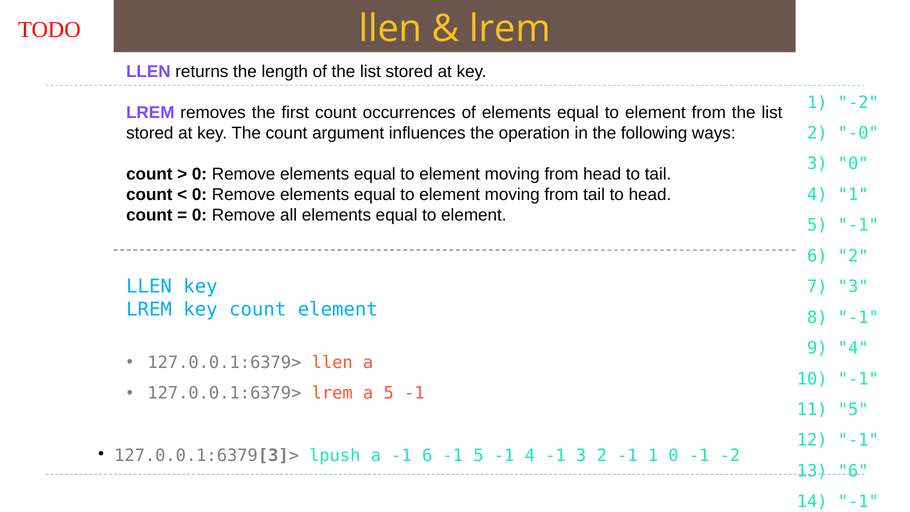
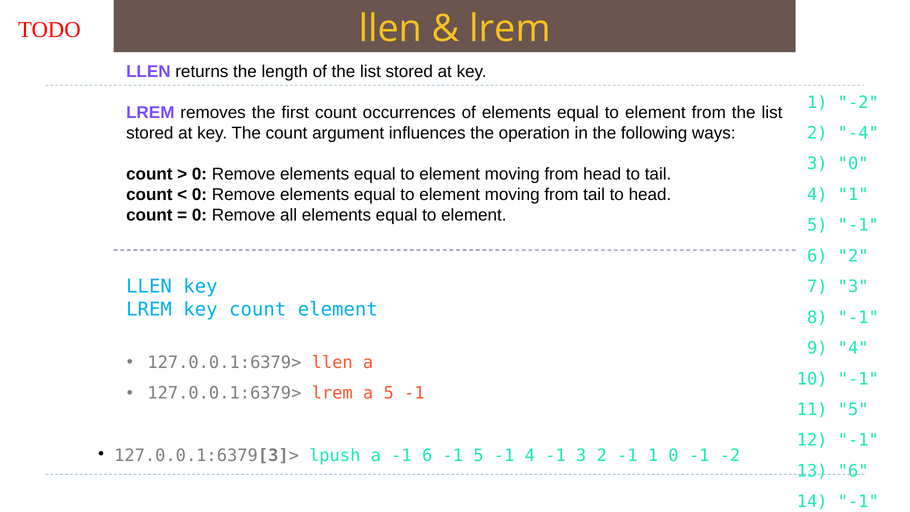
-0: -0 -> -4 (858, 133)
